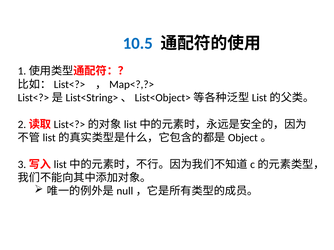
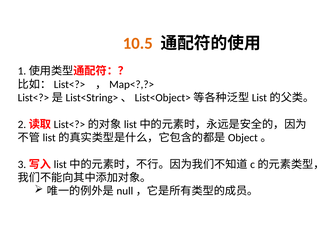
10.5 colour: blue -> orange (138, 43)
